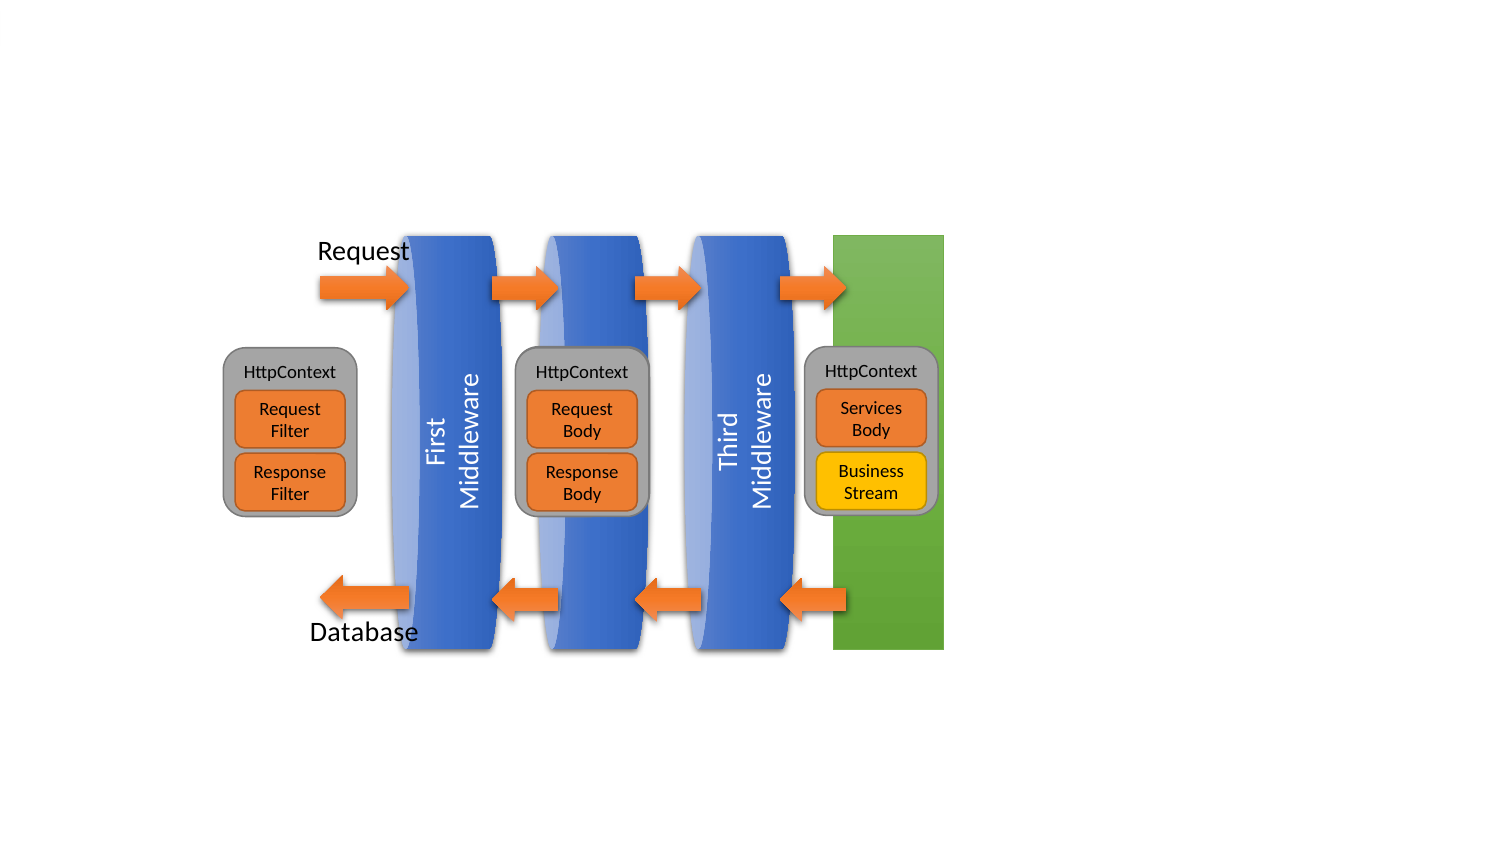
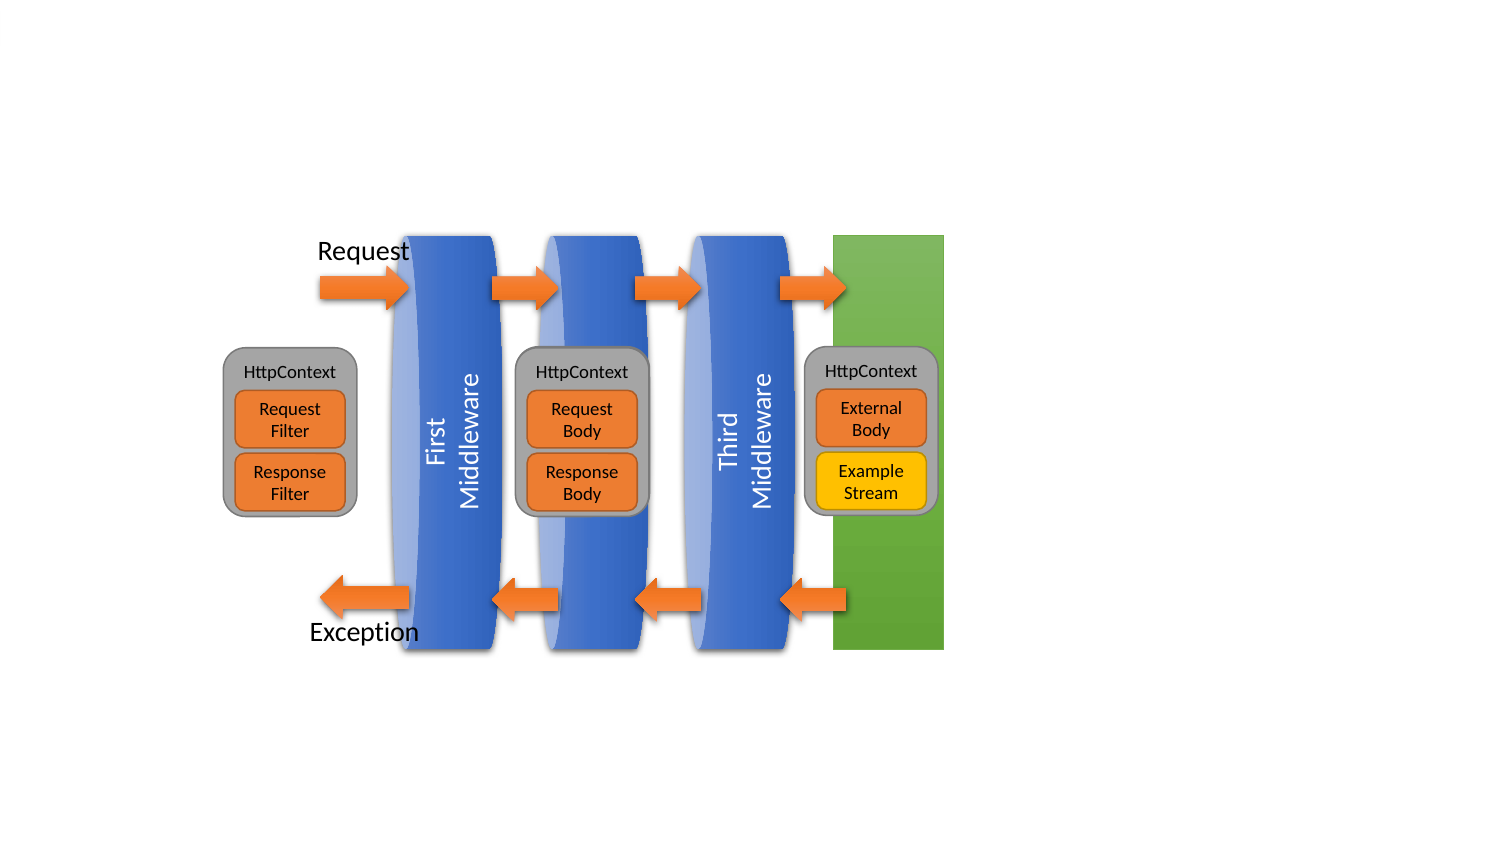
Services: Services -> External (871, 408)
Business: Business -> Example (871, 471)
Database: Database -> Exception (364, 632)
